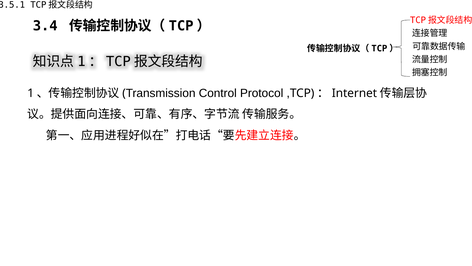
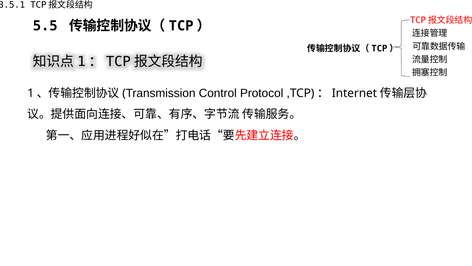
3.4: 3.4 -> 5.5 (45, 26)
